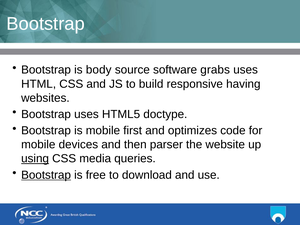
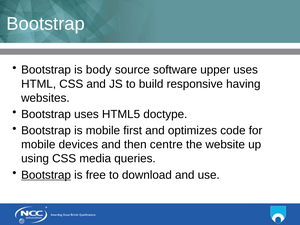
grabs: grabs -> upper (215, 70)
parser: parser -> centre (166, 145)
using underline: present -> none (35, 159)
